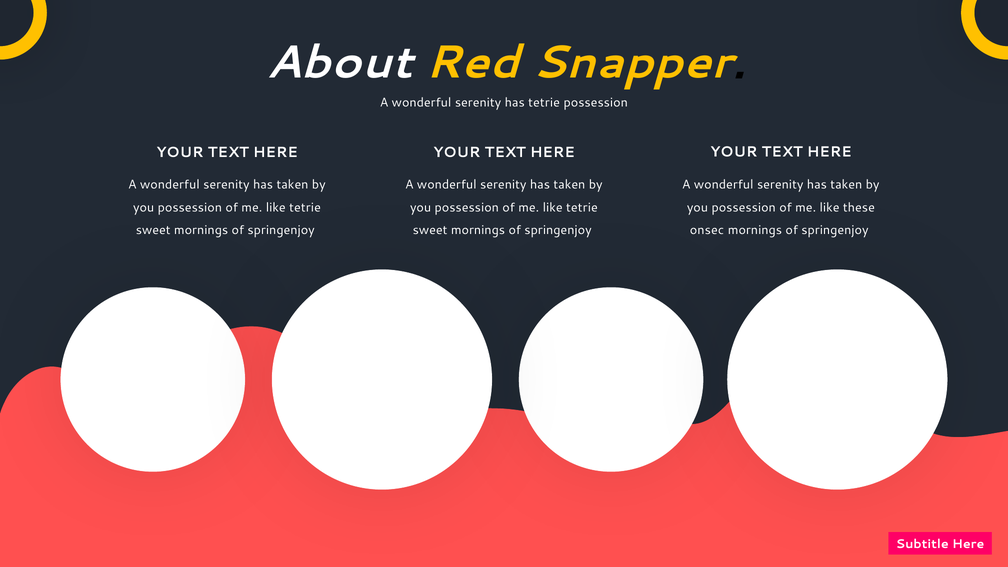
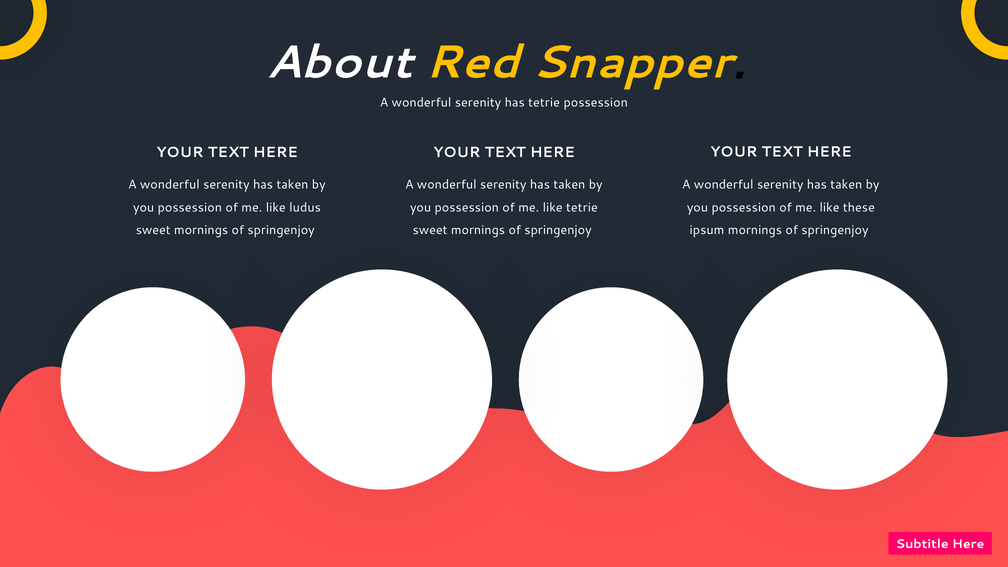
tetrie: tetrie -> ludus (305, 208)
onsec: onsec -> ipsum (707, 230)
